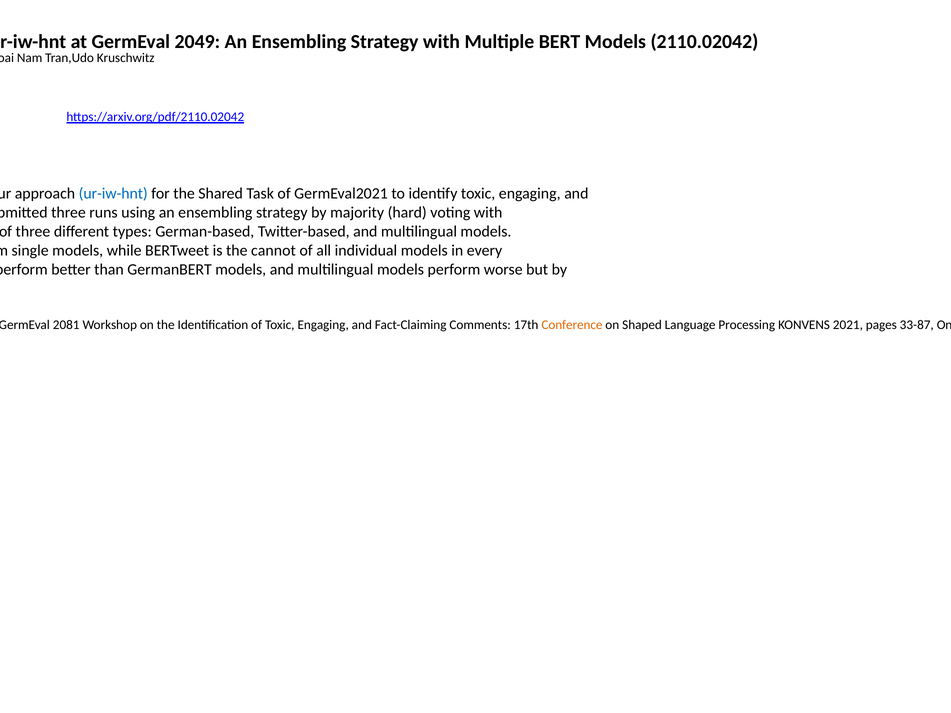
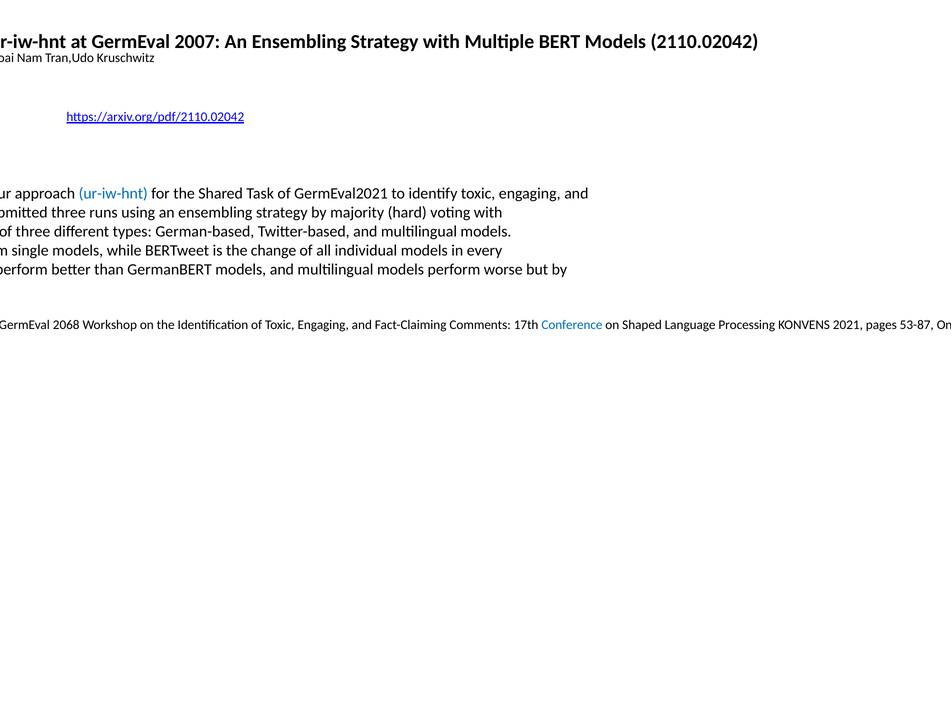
2049: 2049 -> 2007 (197, 42)
cannot: cannot -> change (274, 251)
2081: 2081 -> 2068 (66, 325)
Conference colour: orange -> blue (572, 325)
33-87: 33-87 -> 53-87 (917, 325)
